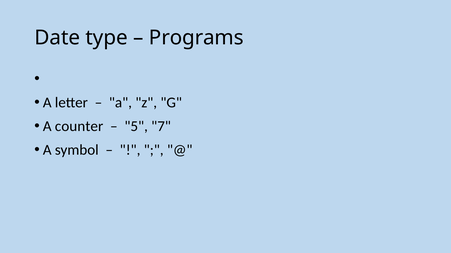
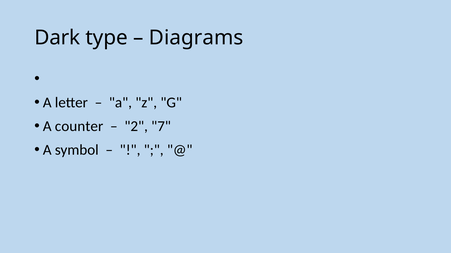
Date: Date -> Dark (57, 38)
Programs: Programs -> Diagrams (196, 38)
5: 5 -> 2 (136, 127)
